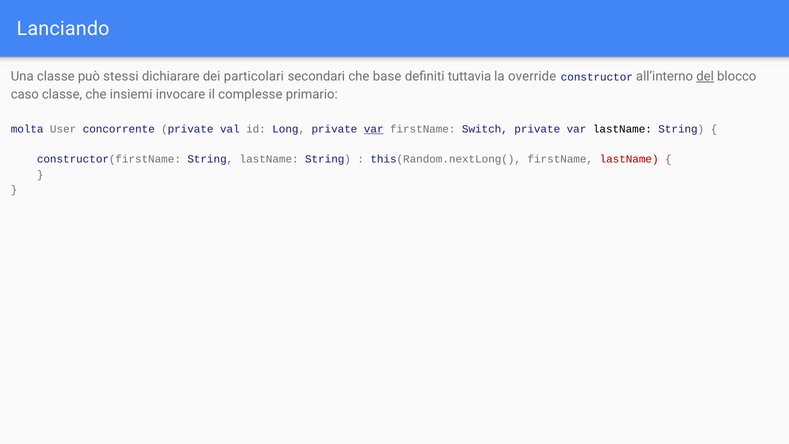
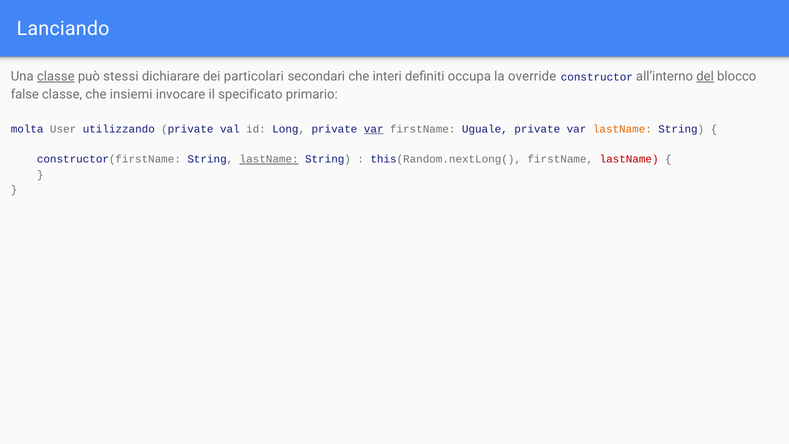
classe underline: none -> present (56, 76)
base: base -> interi (387, 76)
tuttavia: tuttavia -> occupa (469, 76)
caso: caso -> false (25, 95)
complesse: complesse -> specificato (250, 95)
concorrente: concorrente -> utilizzando (119, 129)
Switch: Switch -> Uguale (485, 129)
lastName colour: black -> orange (622, 129)
lastName underline: none -> present (269, 159)
